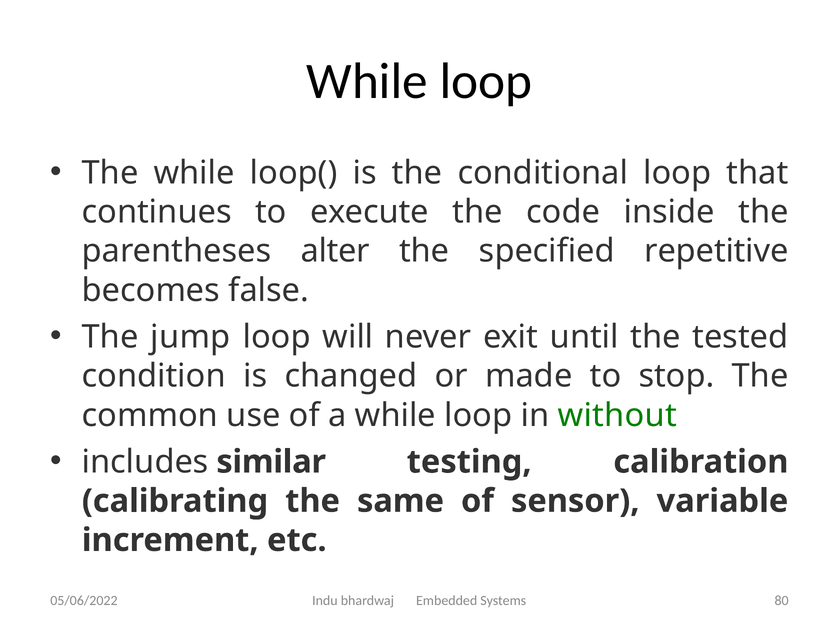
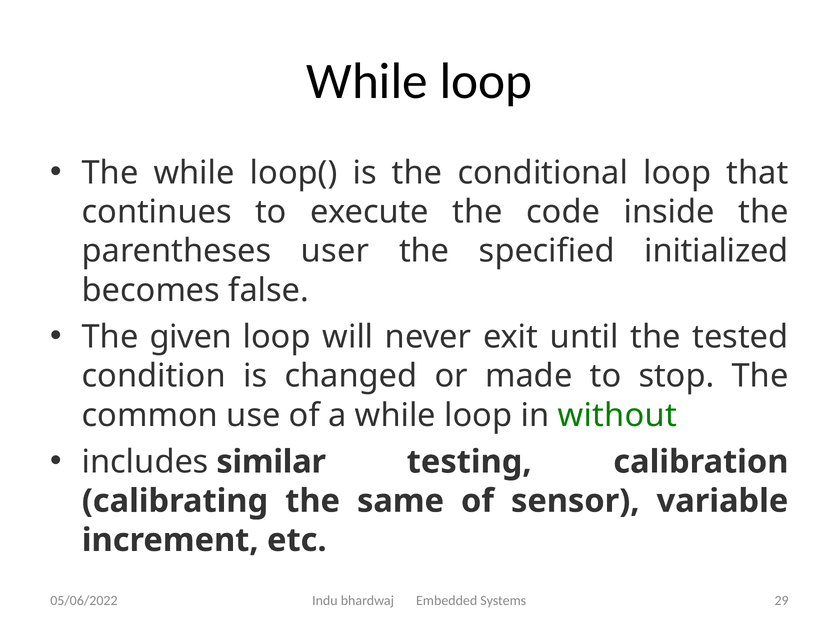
alter: alter -> user (335, 251)
repetitive: repetitive -> initialized (716, 251)
jump: jump -> given (191, 337)
80: 80 -> 29 (782, 601)
